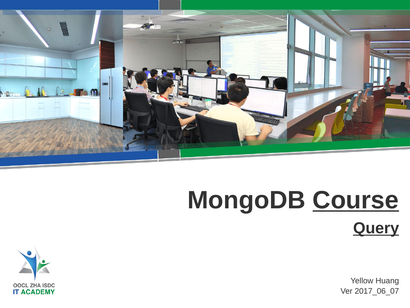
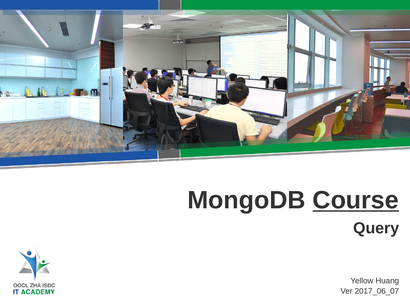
Query underline: present -> none (376, 228)
